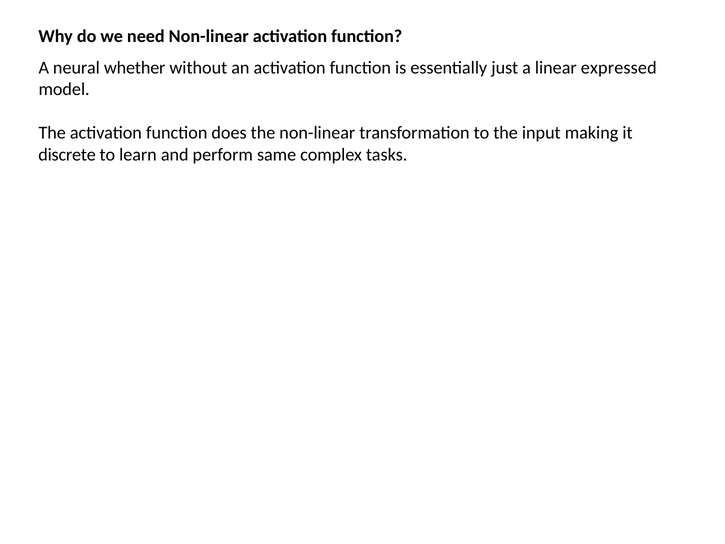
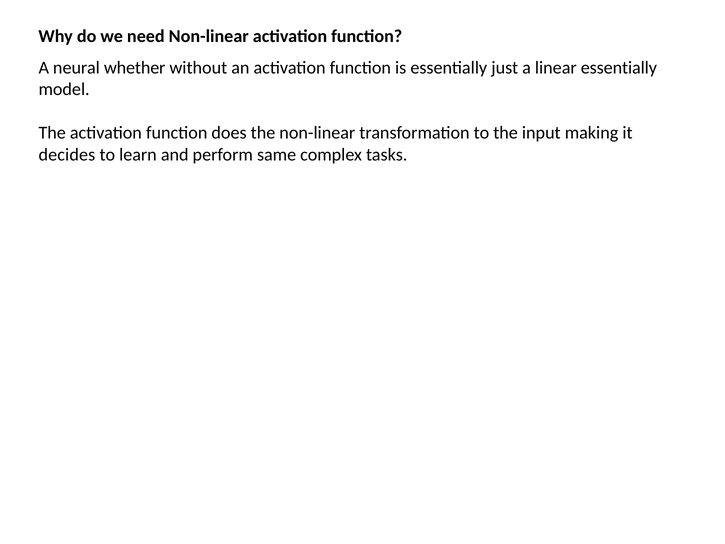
linear expressed: expressed -> essentially (619, 68)
discrete: discrete -> decides (67, 155)
